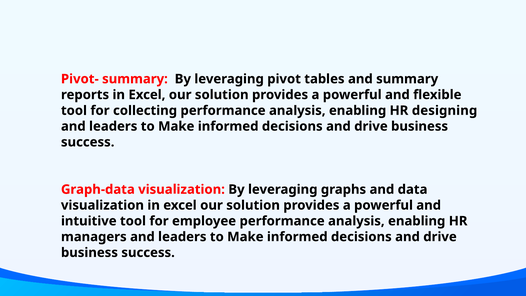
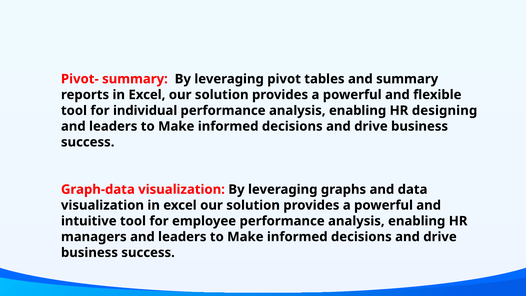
collecting: collecting -> individual (145, 110)
